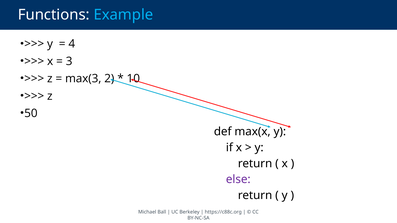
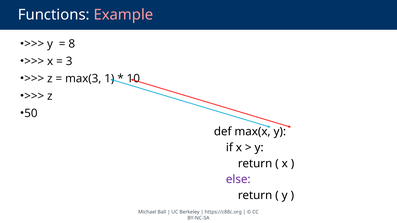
Example colour: light blue -> pink (123, 15)
4: 4 -> 8 (72, 44)
2: 2 -> 1 (109, 79)
